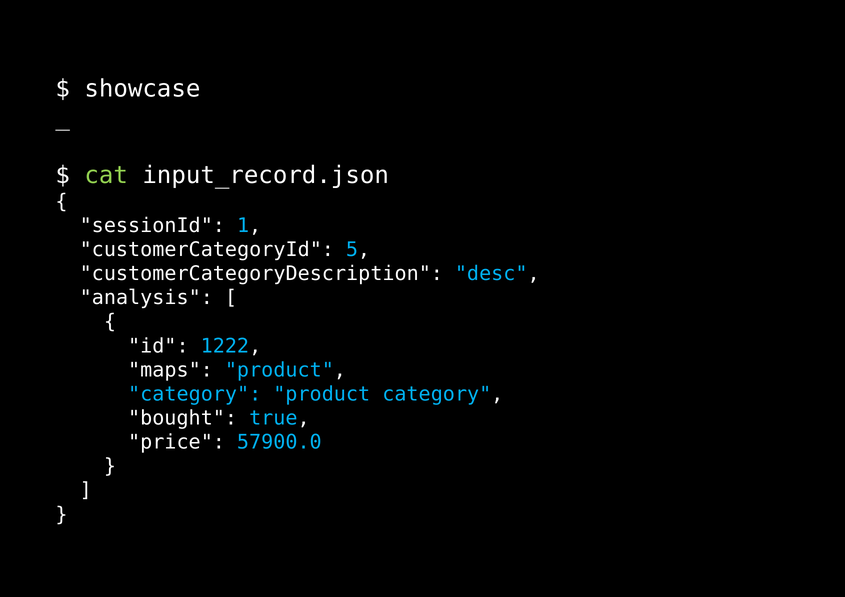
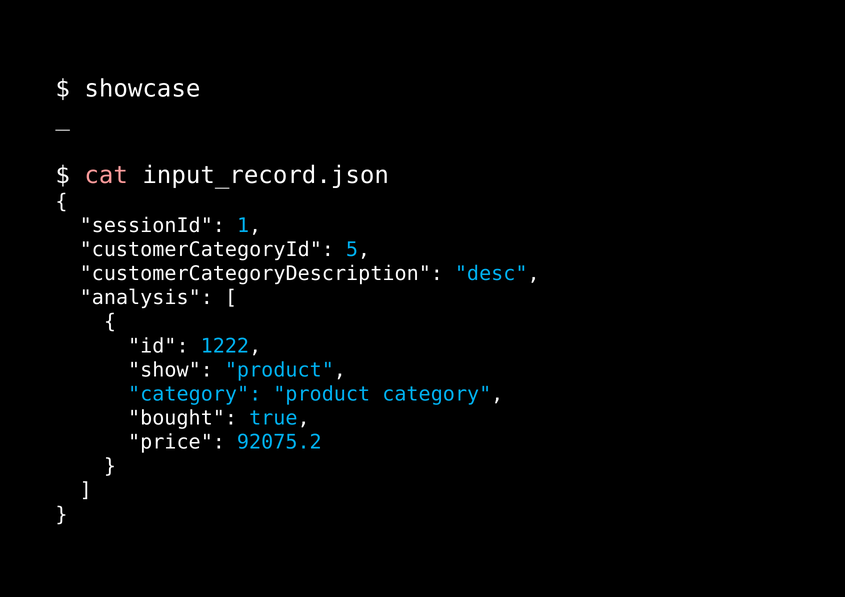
cat colour: light green -> pink (106, 175)
maps: maps -> show (170, 370)
57900.0: 57900.0 -> 92075.2 (279, 443)
